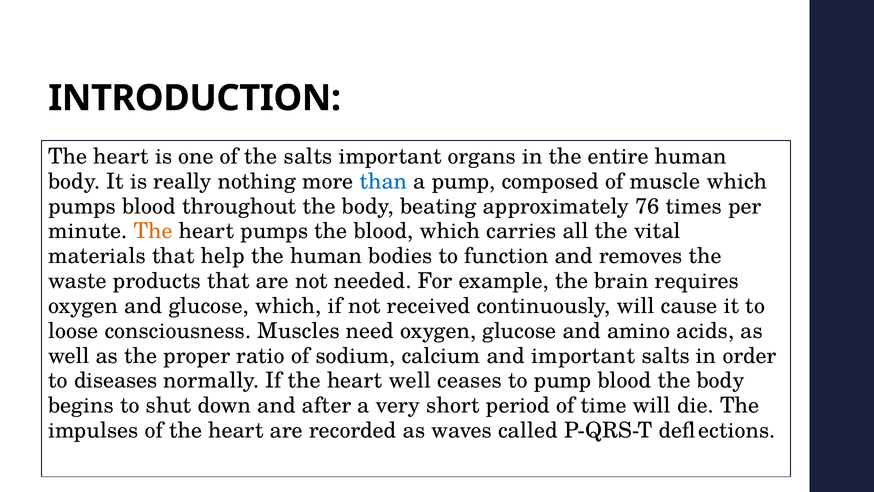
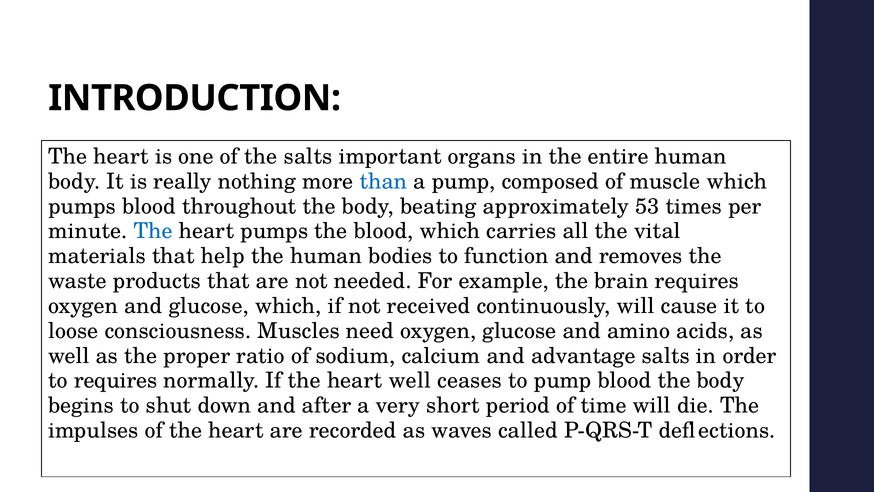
76: 76 -> 53 (647, 206)
The colour: orange -> blue (153, 231)
and important: important -> advantage (583, 356)
to diseases: diseases -> requires (116, 380)
